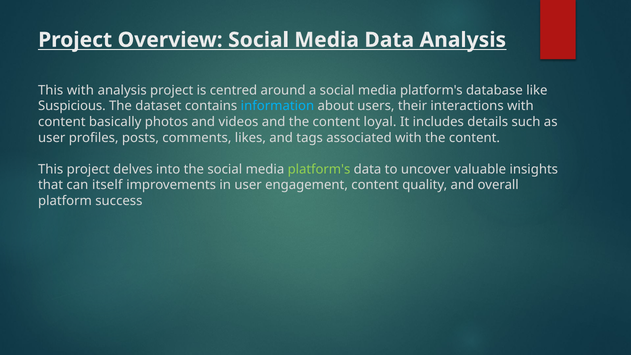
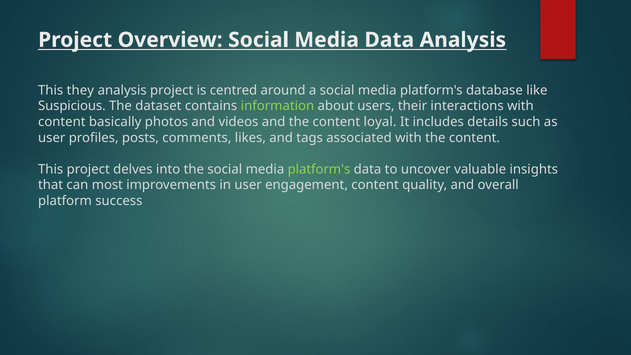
This with: with -> they (80, 90)
information colour: light blue -> light green (277, 106)
itself: itself -> most (107, 185)
